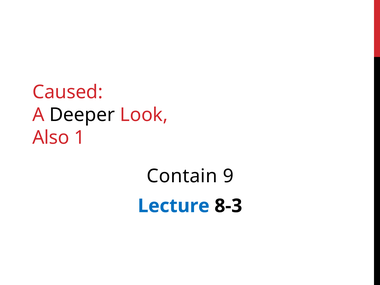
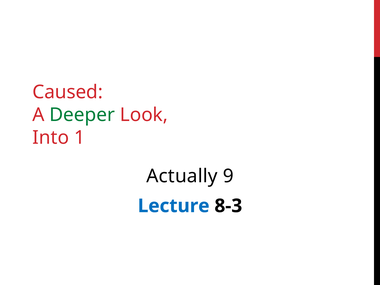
Deeper colour: black -> green (82, 115)
Also: Also -> Into (51, 138)
Contain: Contain -> Actually (182, 176)
